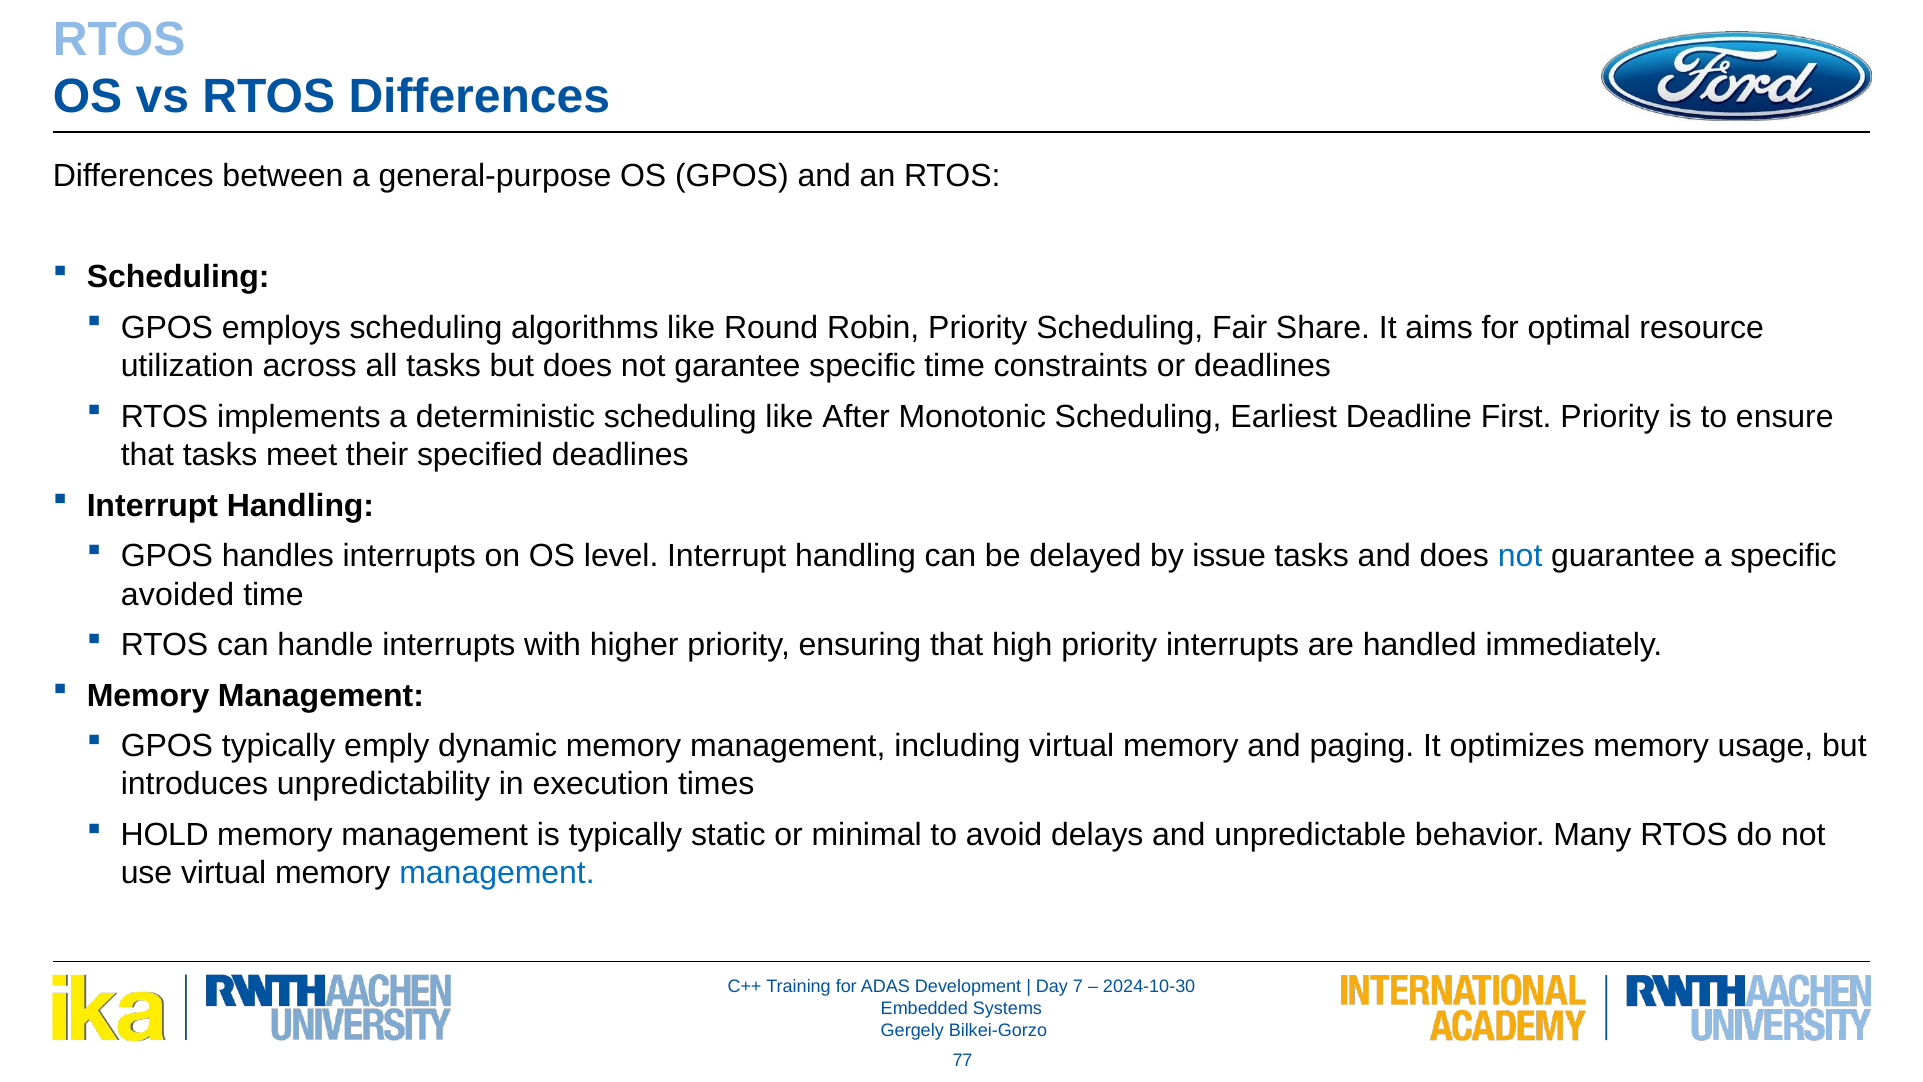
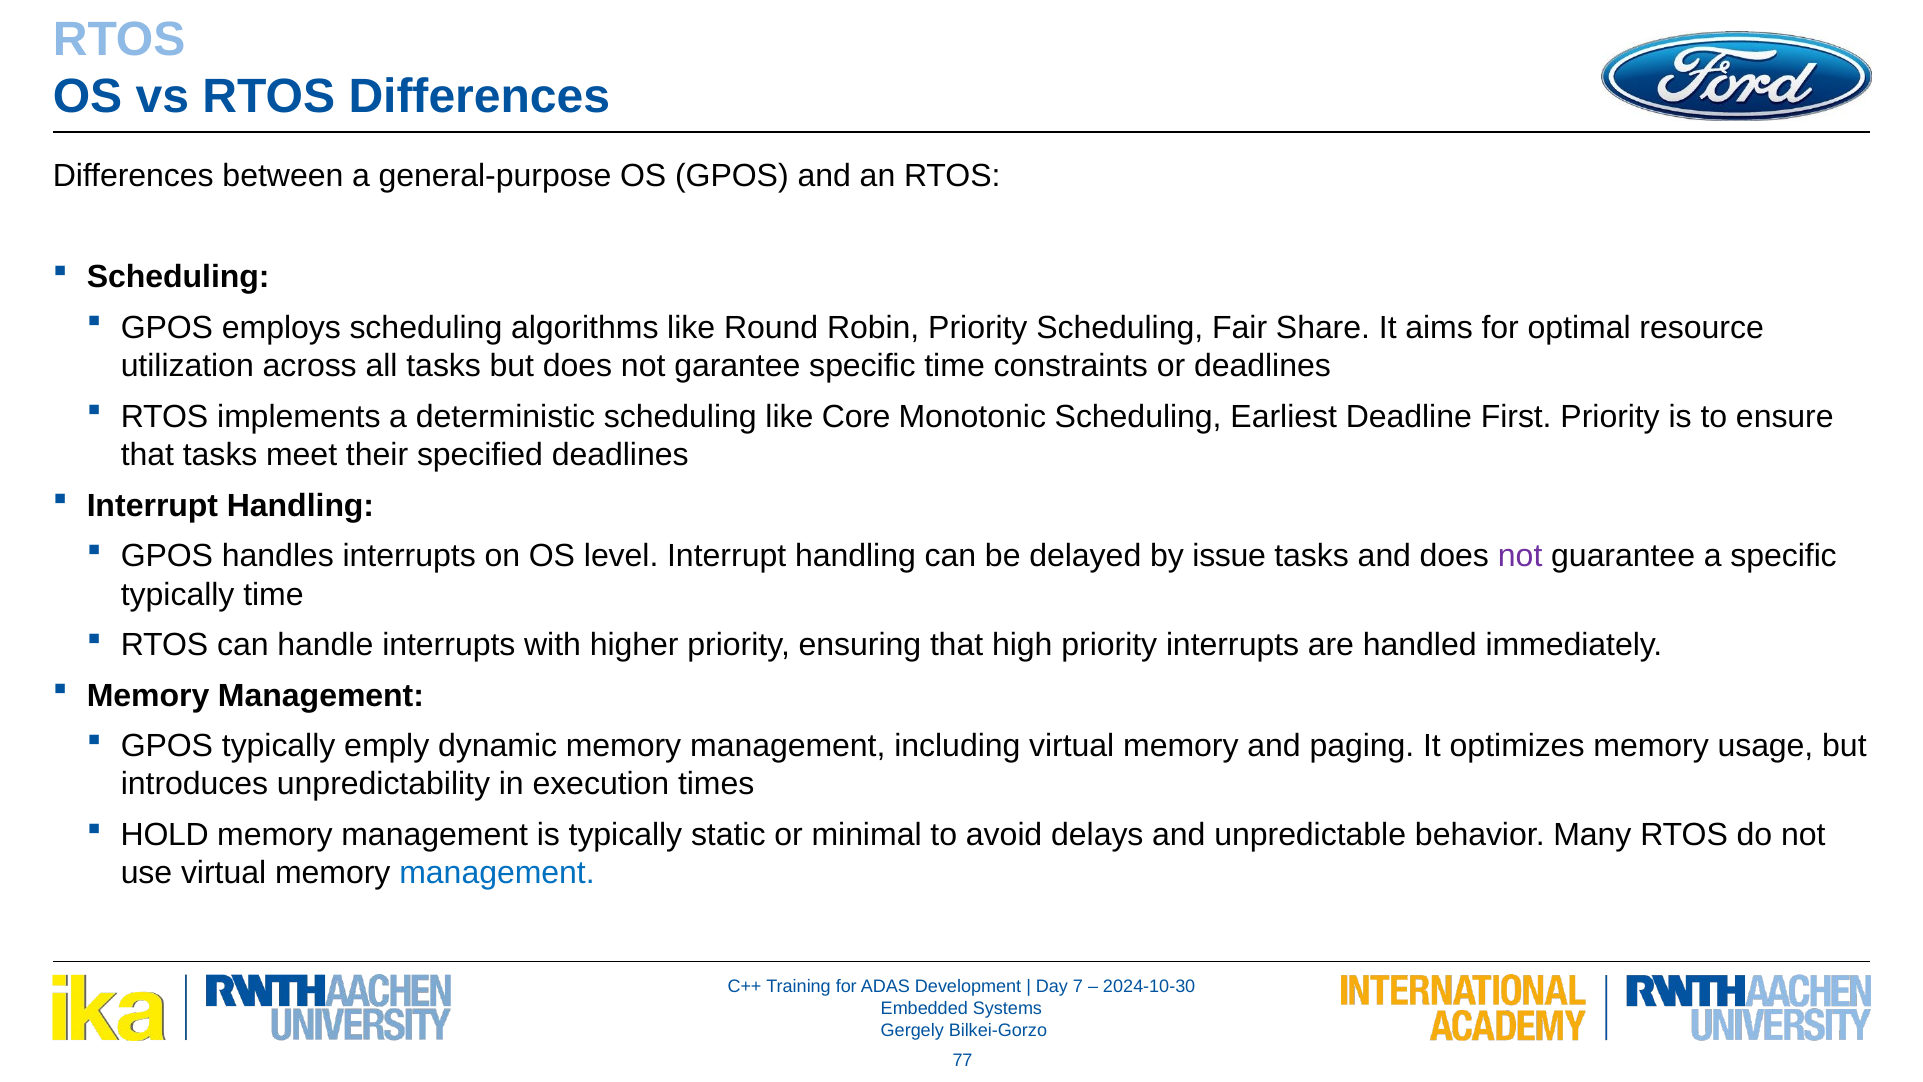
After: After -> Core (856, 416)
not colour: blue -> purple (1520, 556)
avoided: avoided -> typically (178, 594)
